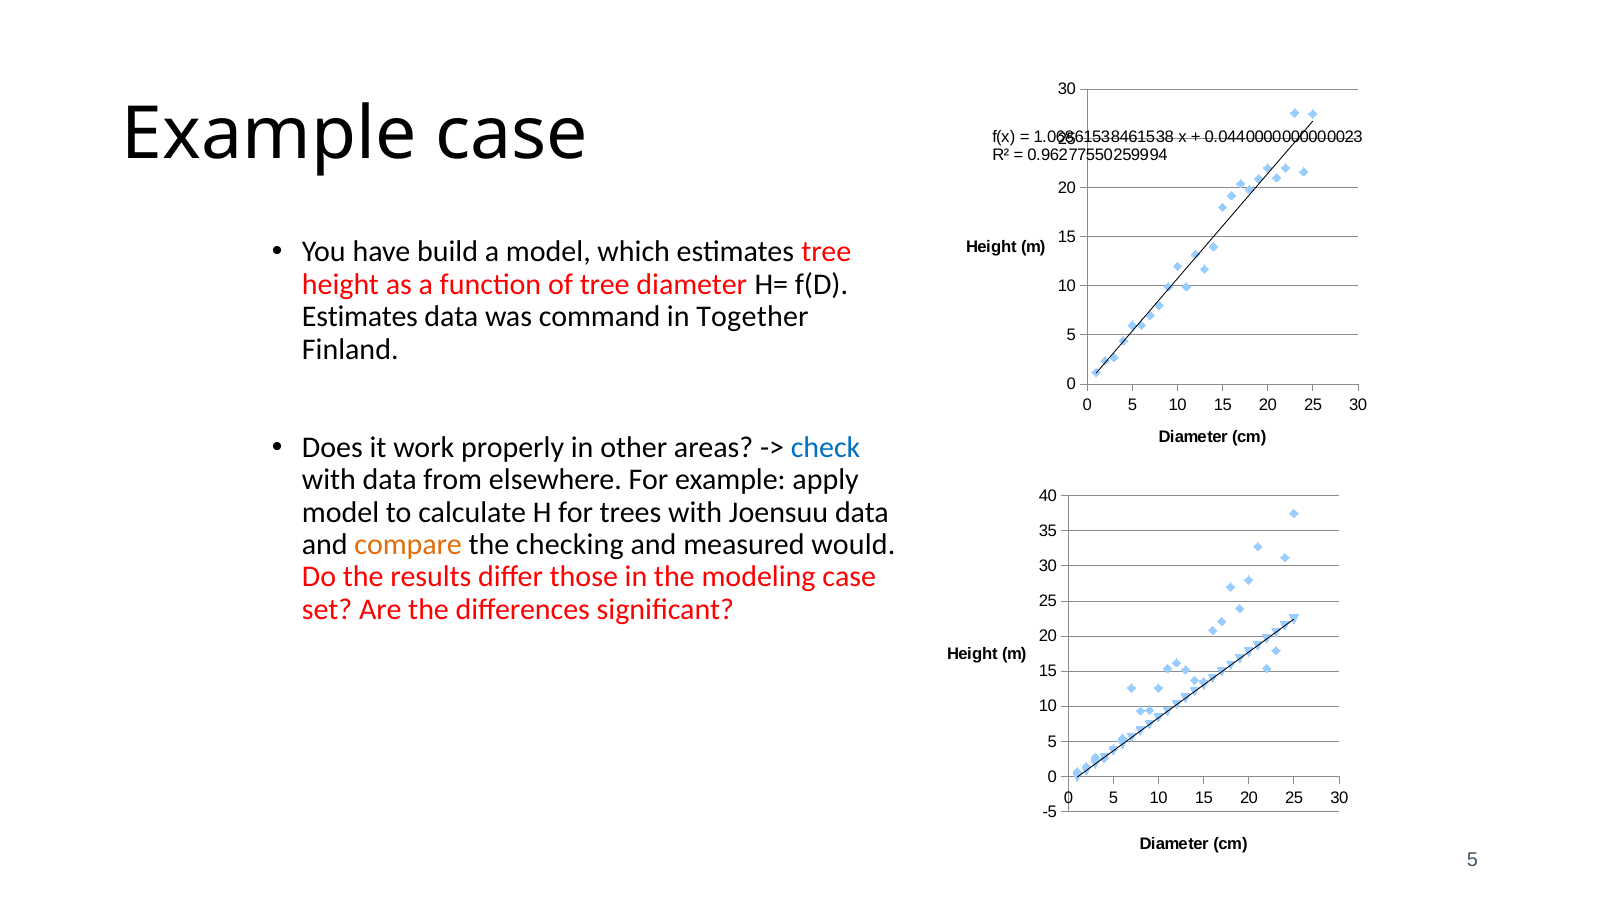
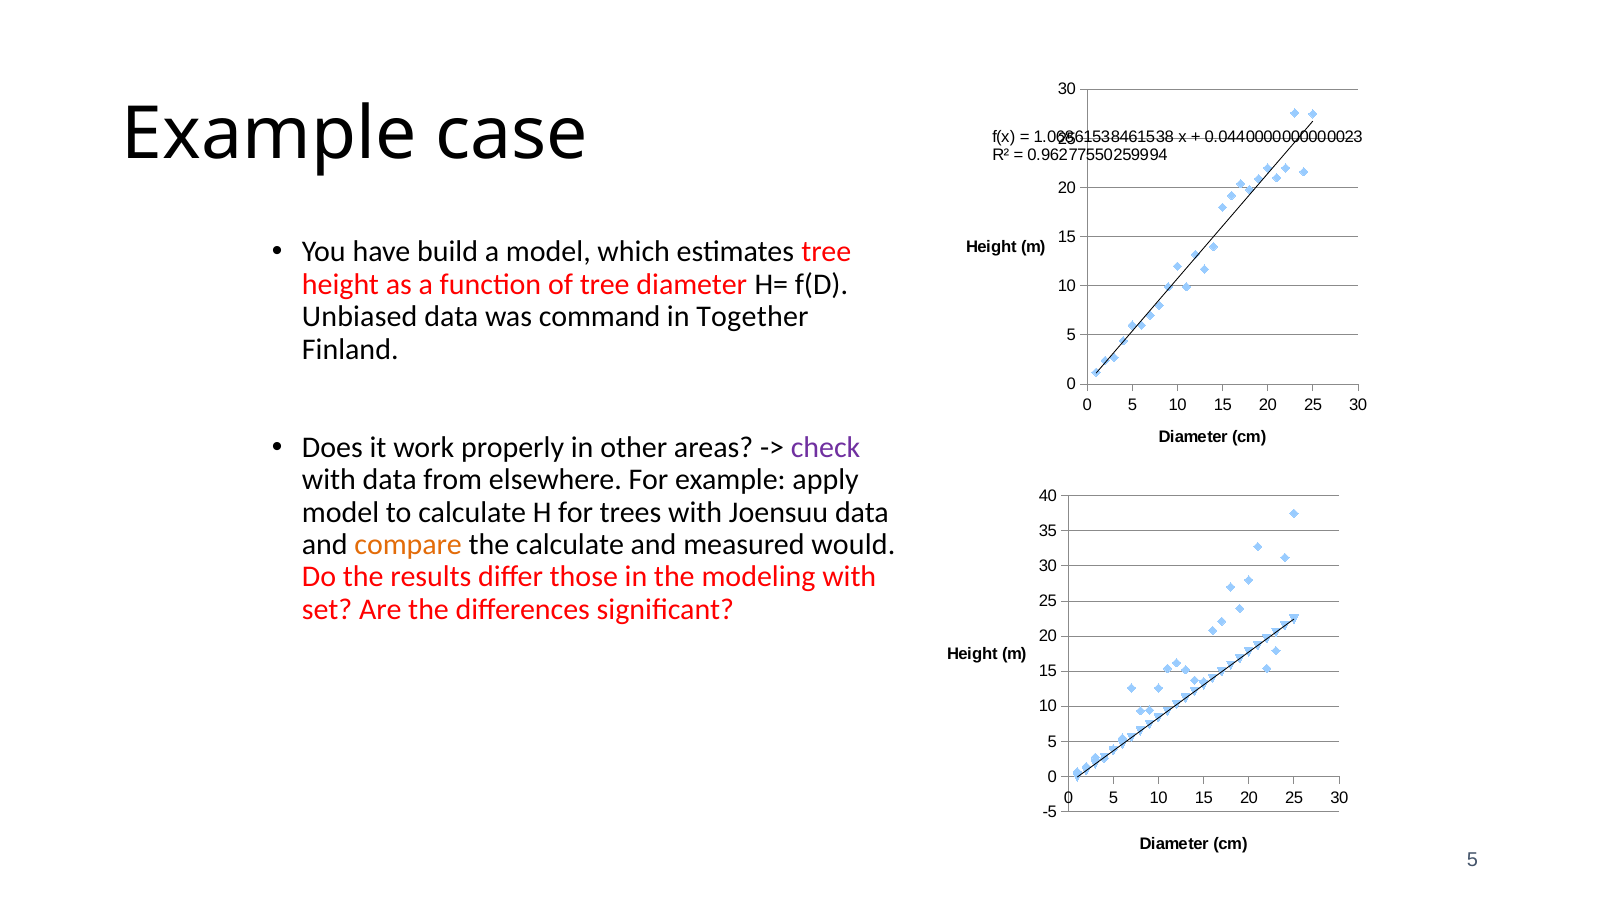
Estimates: Estimates -> Unbiased (360, 317)
check colour: blue -> purple (826, 447)
the checking: checking -> calculate (570, 545)
modeling case: case -> with (849, 577)
